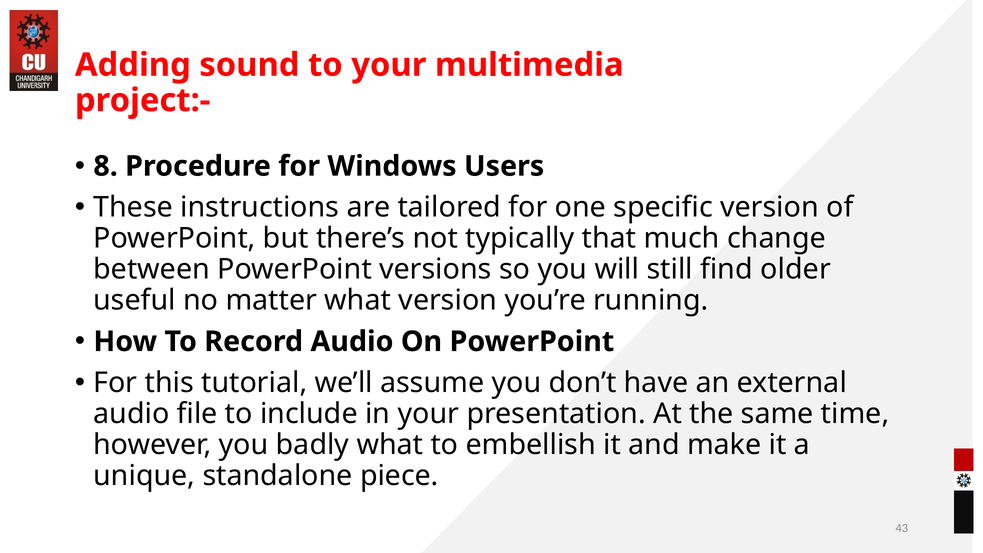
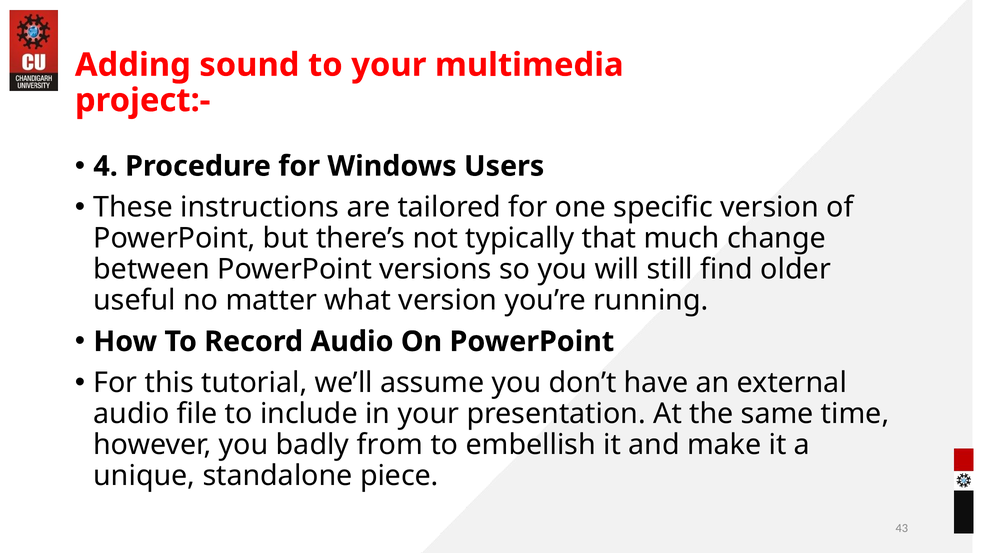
8: 8 -> 4 (106, 166)
badly what: what -> from (390, 445)
